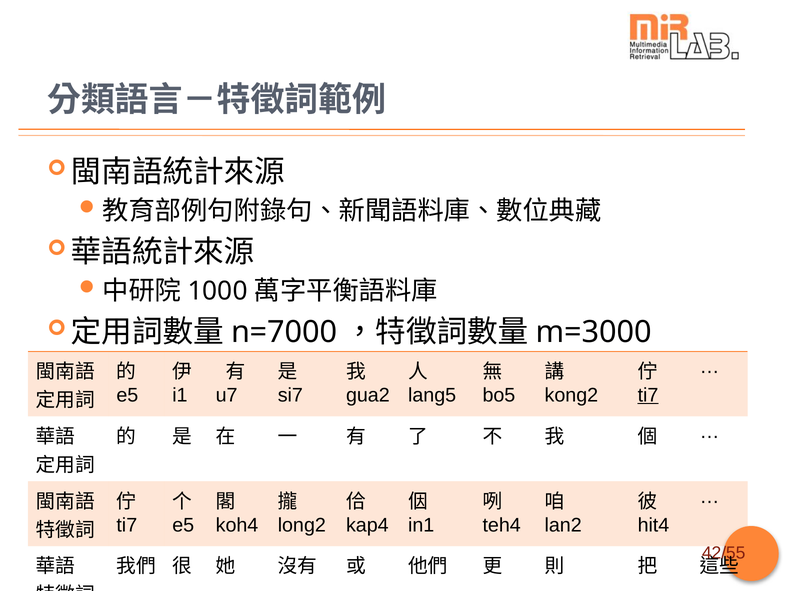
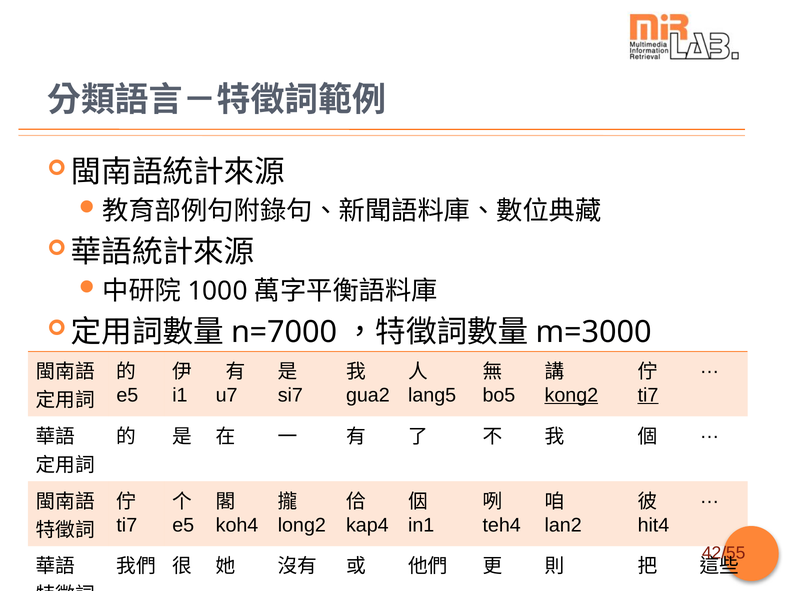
kong2 underline: none -> present (571, 395)
